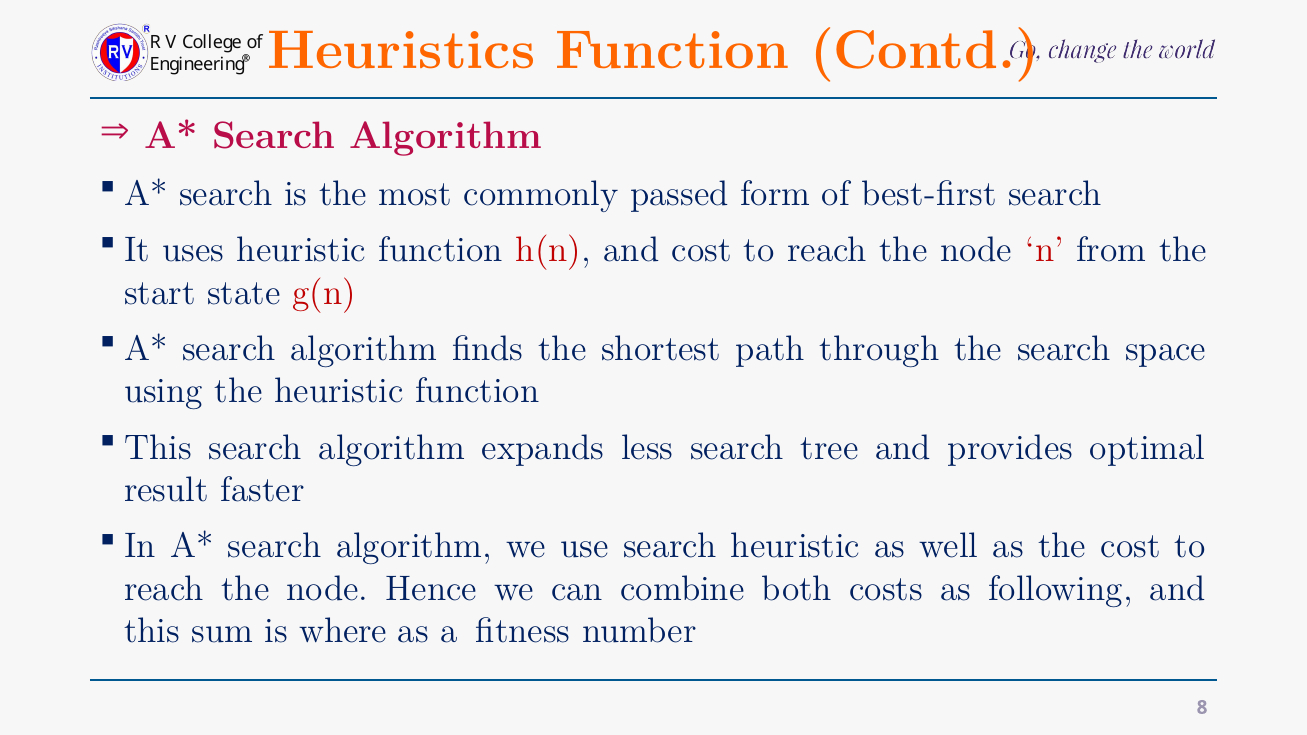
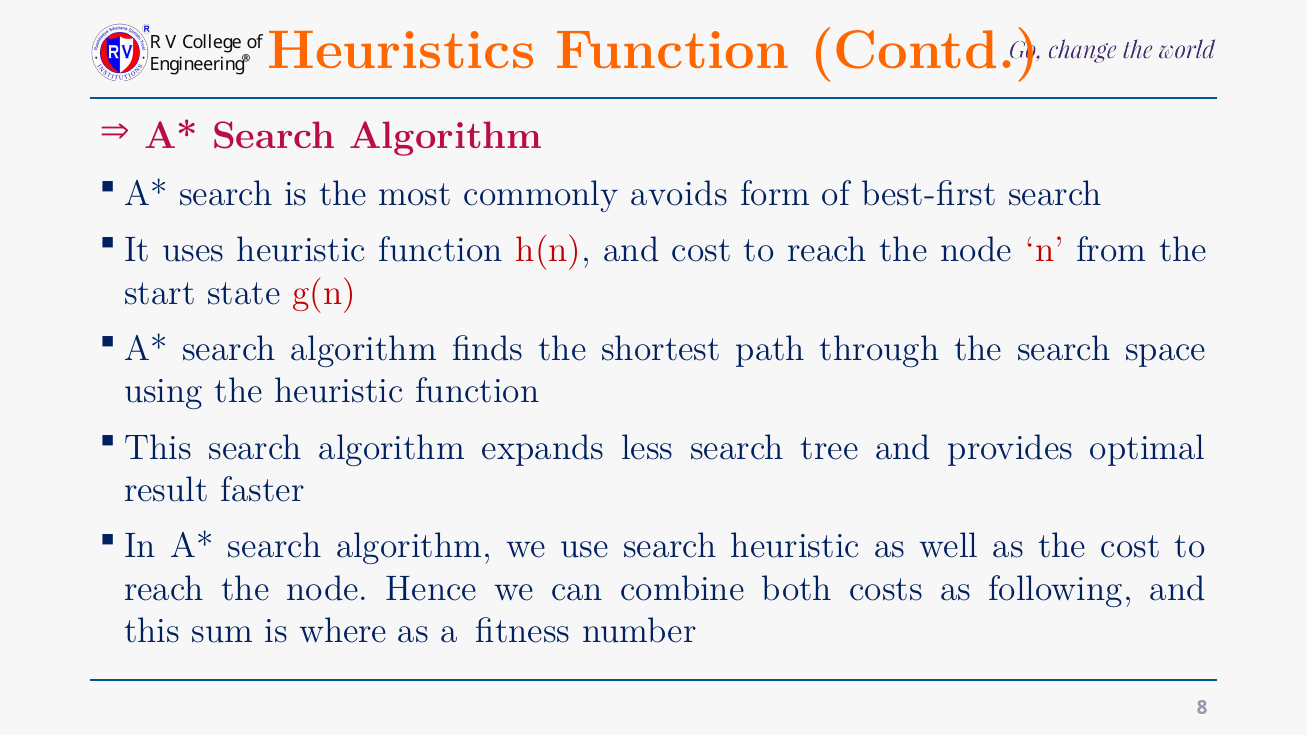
passed: passed -> avoids (679, 194)
